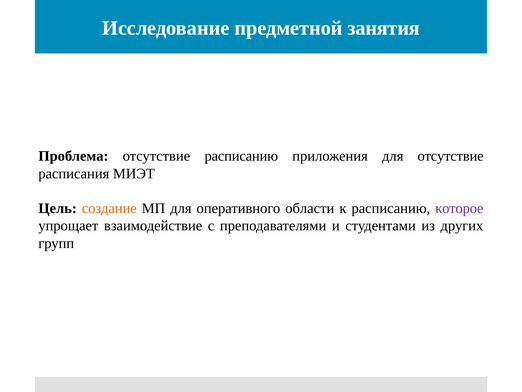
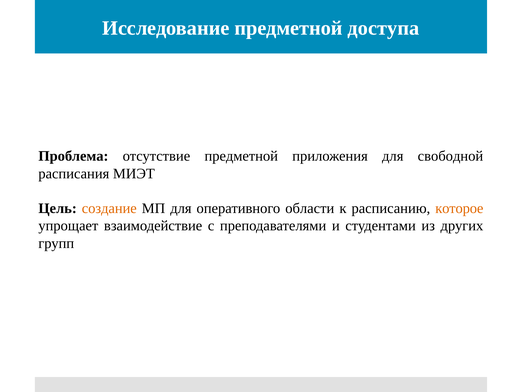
занятия: занятия -> доступа (384, 28)
отсутствие расписанию: расписанию -> предметной (241, 156)
для отсутствие: отсутствие -> свободной (450, 156)
которое colour: purple -> orange (459, 208)
